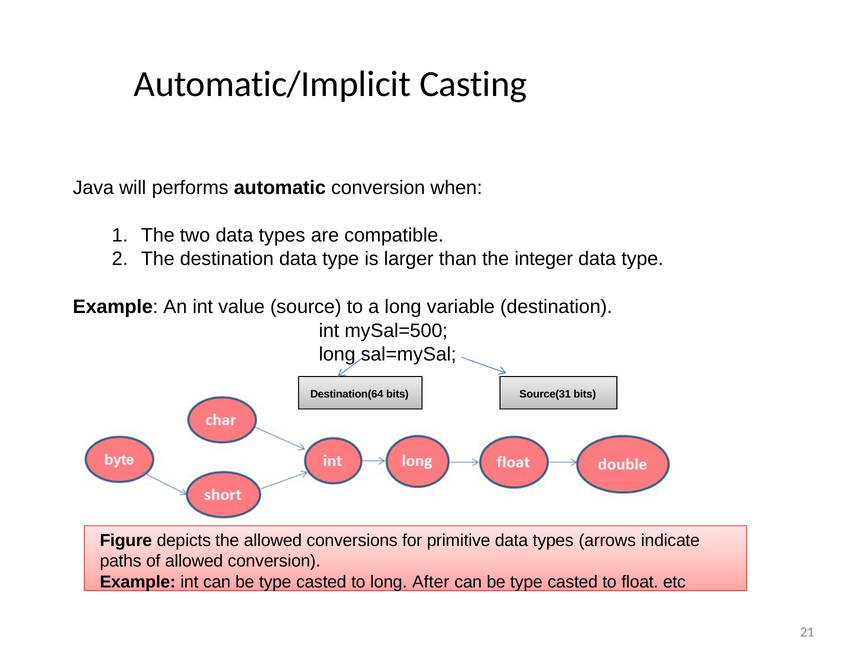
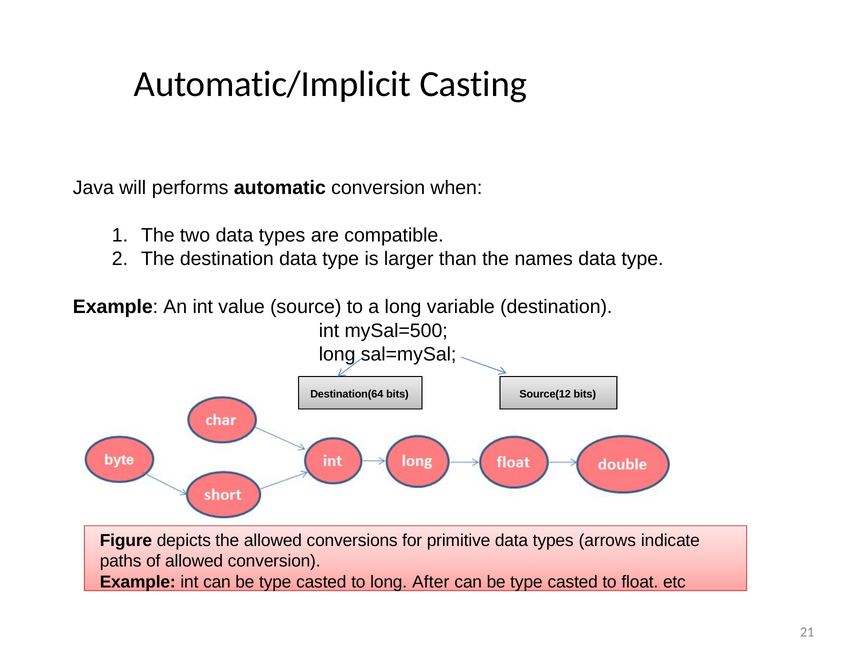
integer: integer -> names (544, 259)
Source(31: Source(31 -> Source(12 (545, 394)
